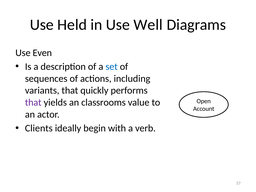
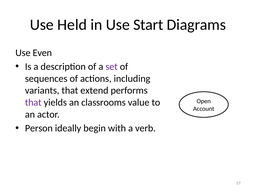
Well: Well -> Start (148, 25)
set colour: blue -> purple (112, 67)
quickly: quickly -> extend (94, 90)
Clients: Clients -> Person (39, 128)
